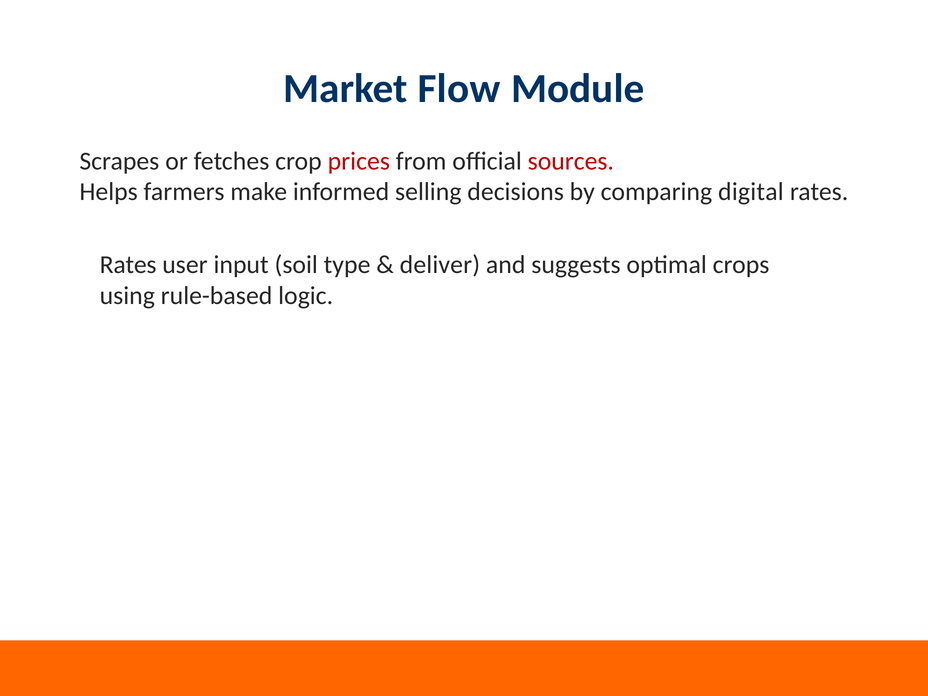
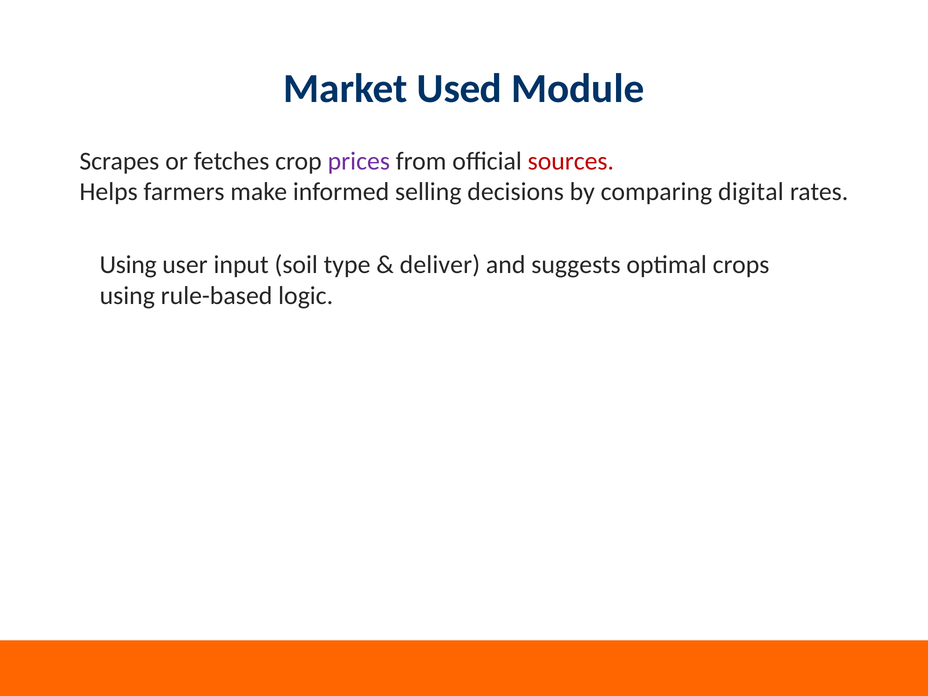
Flow: Flow -> Used (460, 89)
prices colour: red -> purple (359, 161)
Rates: Rates -> Using (128, 265)
